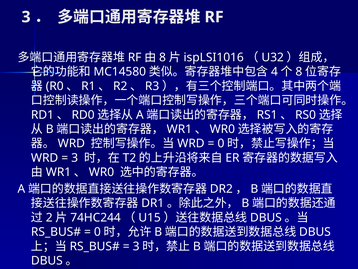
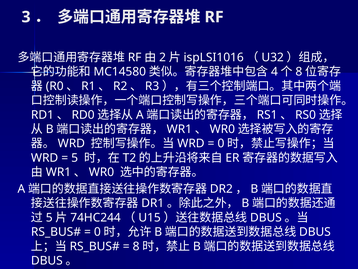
8: 8 -> 2 (162, 57)
3: 3 -> 5 (75, 158)
2: 2 -> 5 (49, 217)
3: 3 -> 8 (136, 246)
